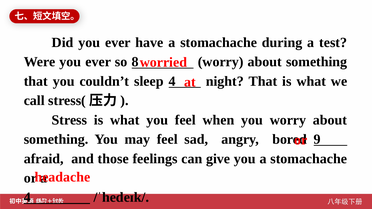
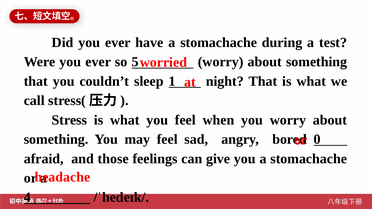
8: 8 -> 5 (135, 62)
sleep 4: 4 -> 1 (172, 81)
9: 9 -> 0 (317, 139)
